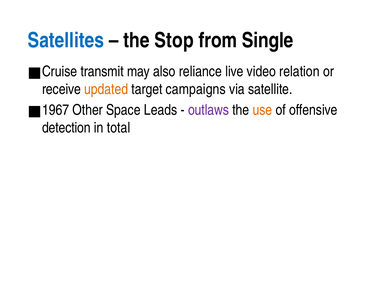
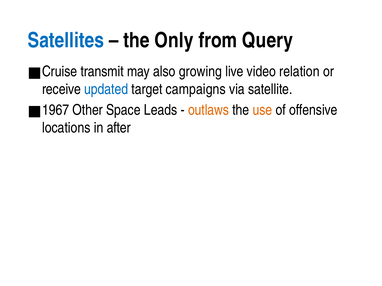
Stop: Stop -> Only (174, 41)
Single: Single -> Query (268, 41)
reliance: reliance -> growing (200, 72)
updated colour: orange -> blue (106, 89)
outlaws colour: purple -> orange (209, 110)
detection: detection -> locations (66, 128)
total: total -> after (119, 128)
